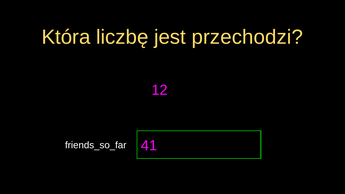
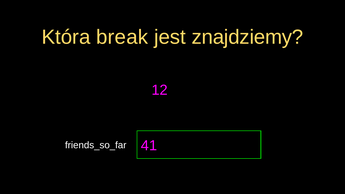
liczbę: liczbę -> break (122, 37)
przechodzi: przechodzi -> znajdziemy (247, 37)
